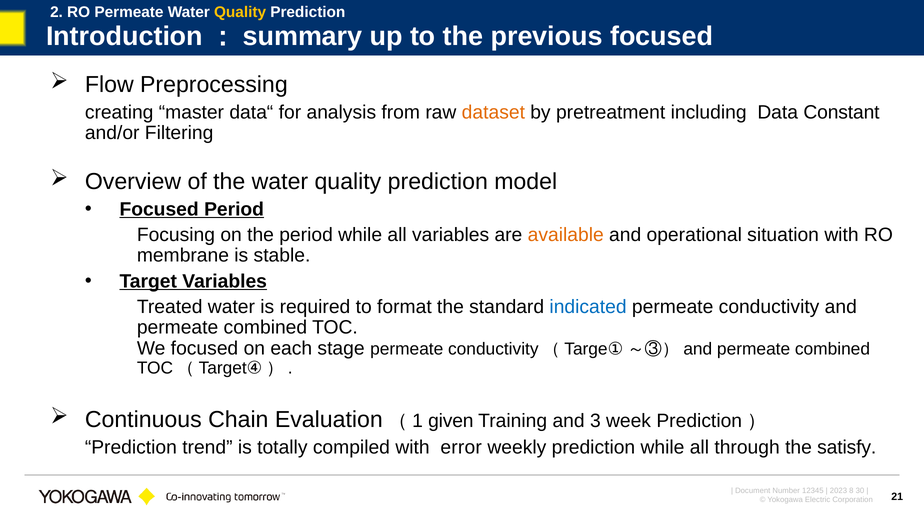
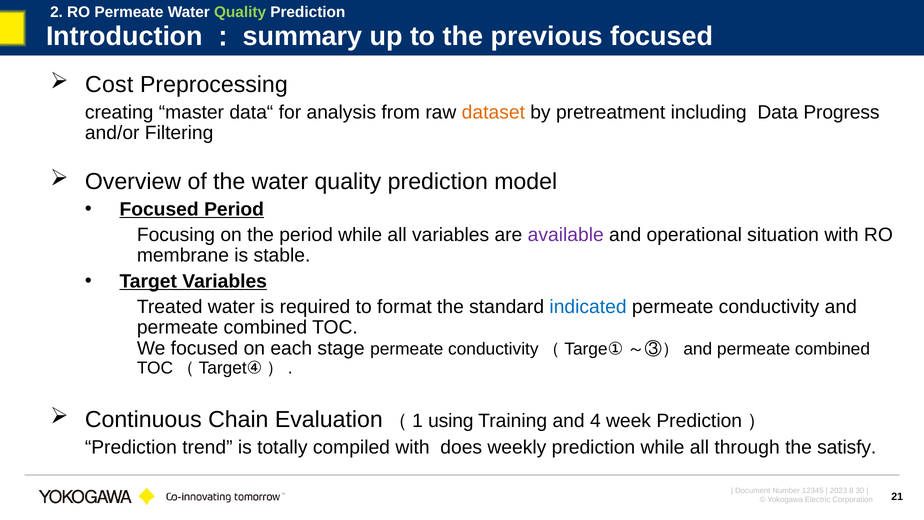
Quality colour: yellow -> light green (240, 12)
Flow: Flow -> Cost (109, 84)
Constant: Constant -> Progress (841, 112)
available colour: orange -> purple (566, 235)
given: given -> using (451, 421)
3: 3 -> 4 (595, 421)
error: error -> does (461, 447)
